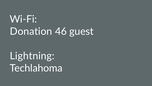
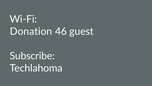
Lightning: Lightning -> Subscribe (32, 56)
